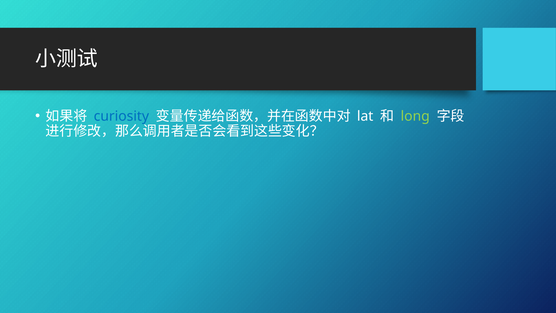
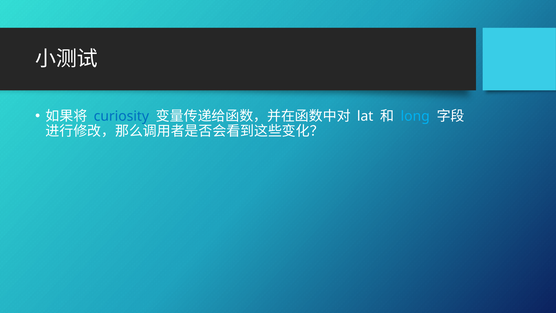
long colour: light green -> light blue (415, 116)
